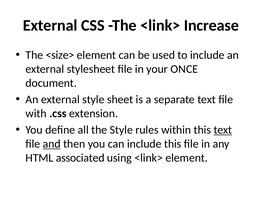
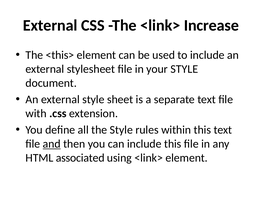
<size>: <size> -> <this> (60, 55)
your ONCE: ONCE -> STYLE (184, 69)
text underline: present -> none (223, 130)
